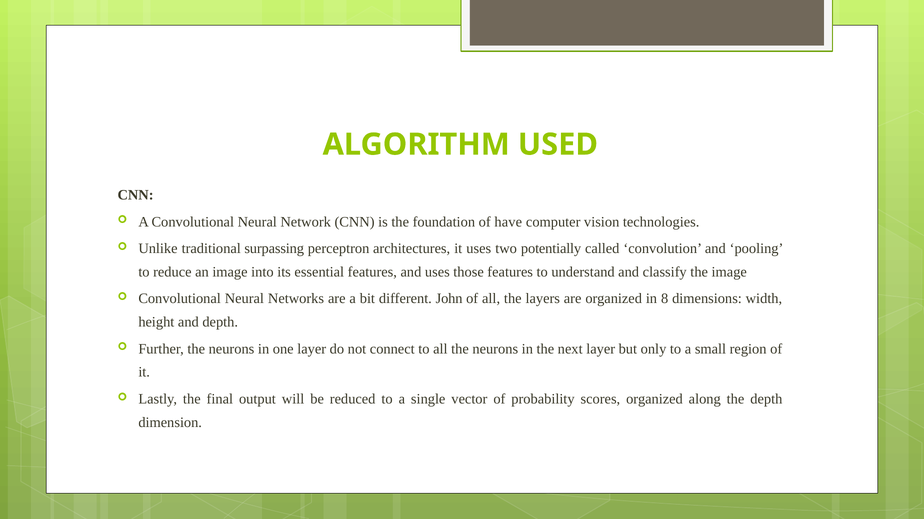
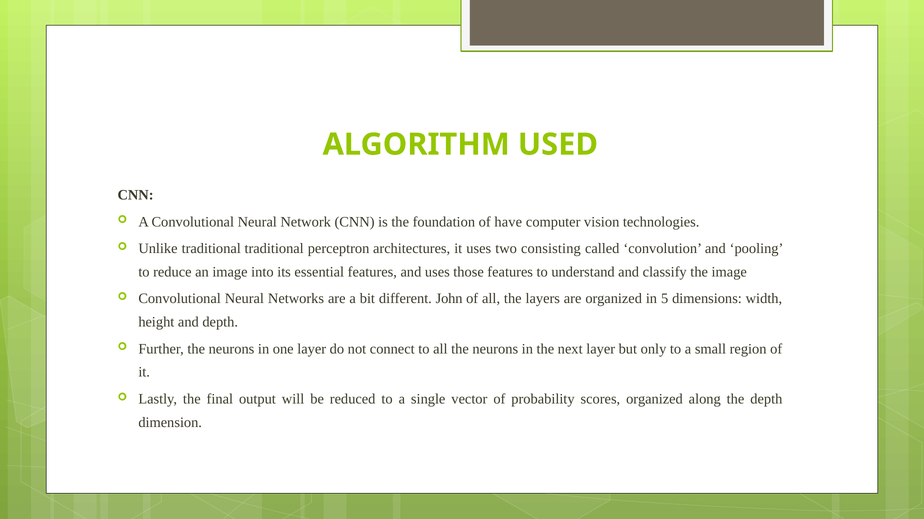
traditional surpassing: surpassing -> traditional (274, 249)
potentially: potentially -> consisting (551, 249)
8: 8 -> 5 (665, 299)
